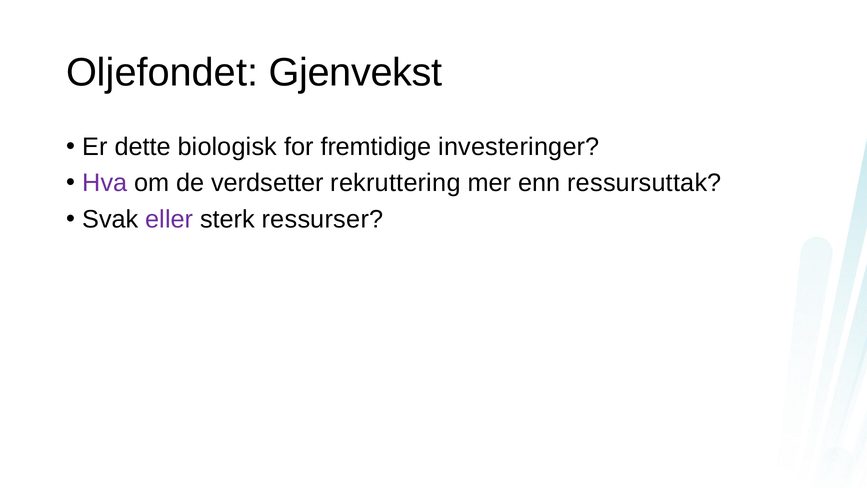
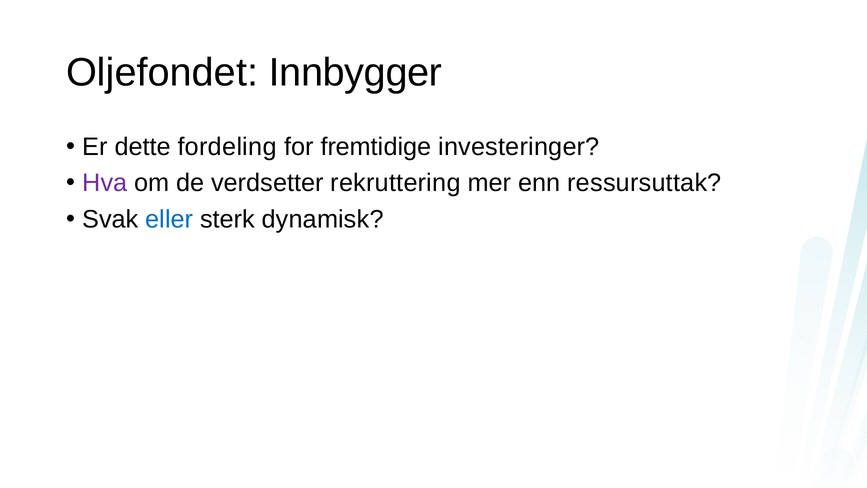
Gjenvekst: Gjenvekst -> Innbygger (355, 73)
biologisk: biologisk -> fordeling (227, 147)
eller colour: purple -> blue (169, 219)
ressurser: ressurser -> dynamisk (323, 219)
